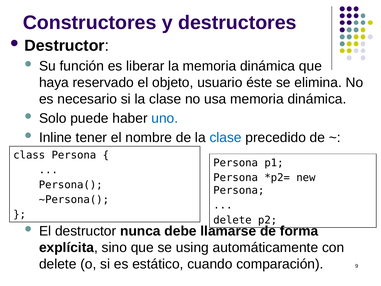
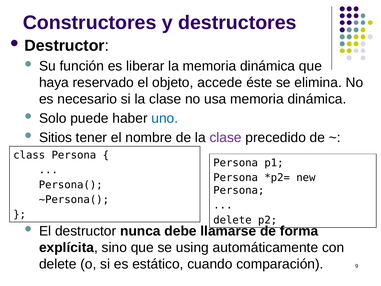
usuario: usuario -> accede (220, 82)
Inline: Inline -> Sitios (56, 137)
clase colour: blue -> purple (226, 137)
